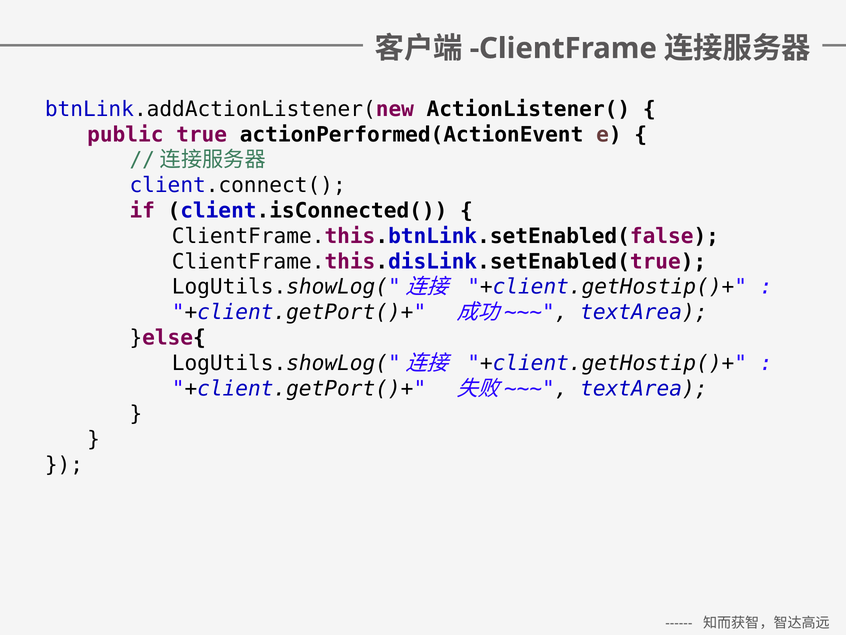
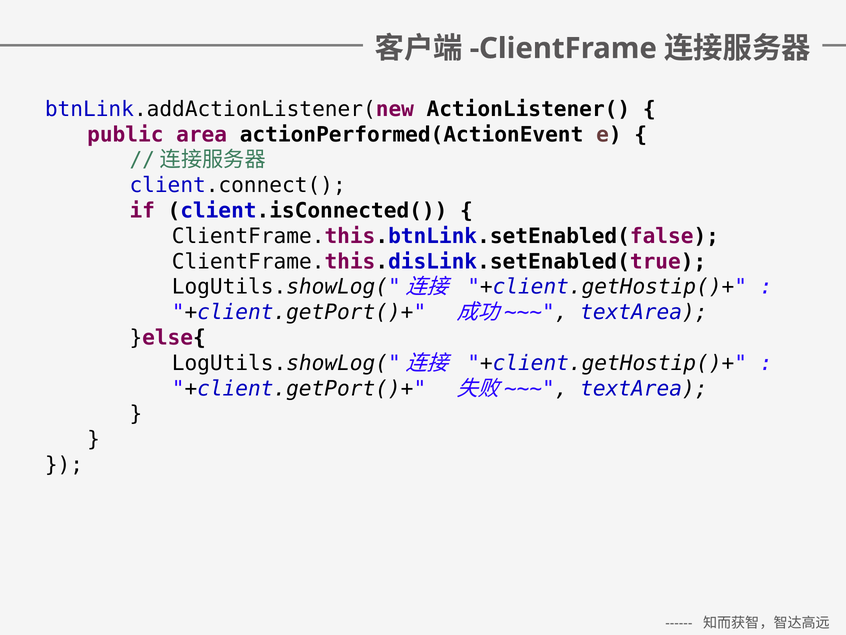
true: true -> area (202, 134)
